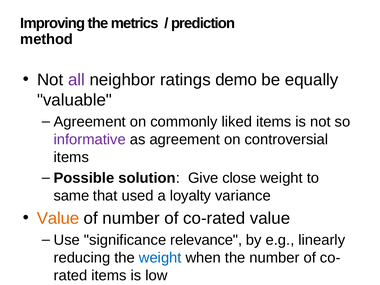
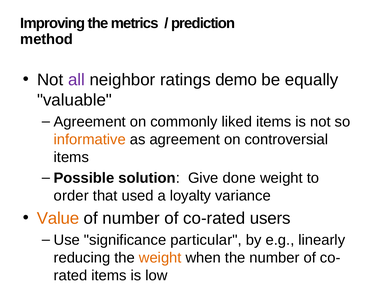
informative colour: purple -> orange (90, 140)
Give close: close -> done (239, 178)
same: same -> order (71, 196)
co-rated value: value -> users (270, 218)
relevance: relevance -> particular (206, 240)
weight colour: blue -> orange (160, 258)
